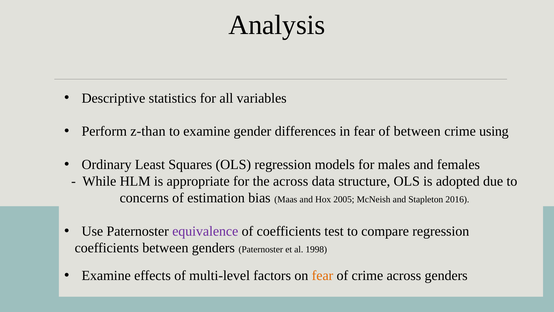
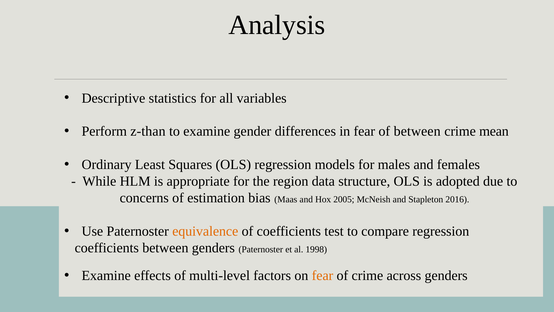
using: using -> mean (494, 131)
the across: across -> region (291, 181)
equivalence colour: purple -> orange (205, 231)
